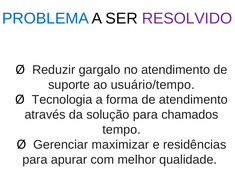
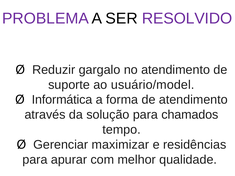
PROBLEMA colour: blue -> purple (45, 18)
usuário/tempo: usuário/tempo -> usuário/model (153, 85)
Tecnologia: Tecnologia -> Informática (62, 100)
